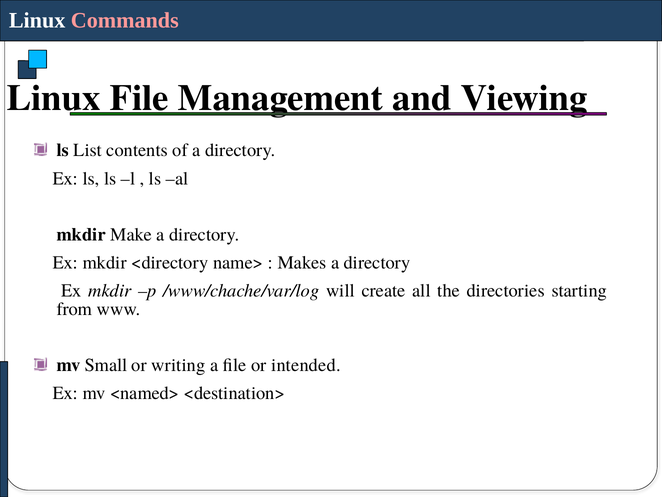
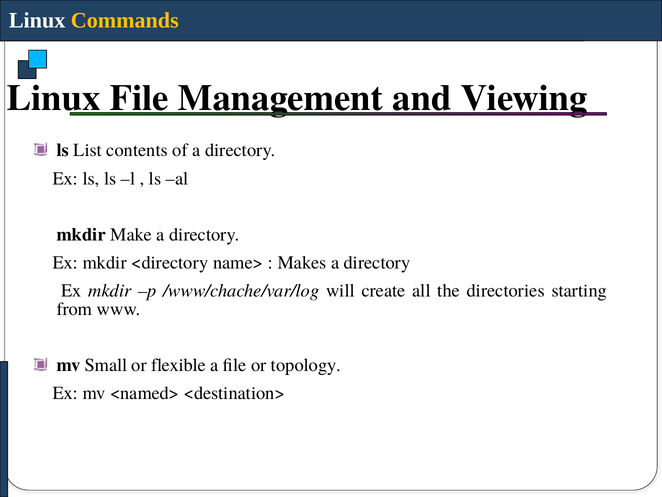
Commands colour: pink -> yellow (125, 20)
writing: writing -> flexible (179, 365)
intended: intended -> topology (306, 365)
